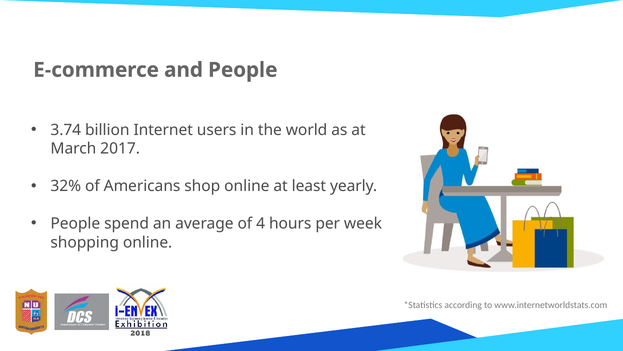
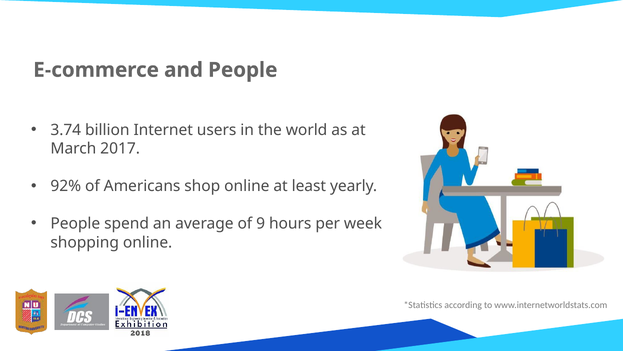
32%: 32% -> 92% (66, 186)
4: 4 -> 9 (261, 223)
